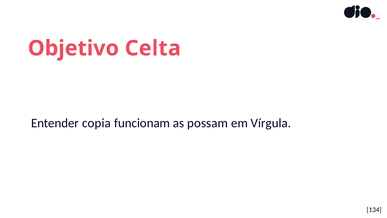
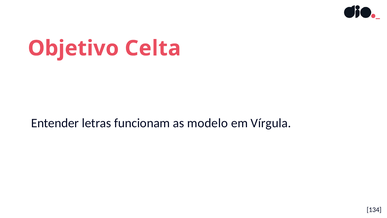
copia: copia -> letras (97, 123)
possam: possam -> modelo (208, 123)
